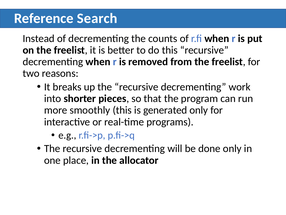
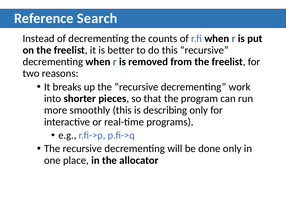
generated: generated -> describing (165, 110)
